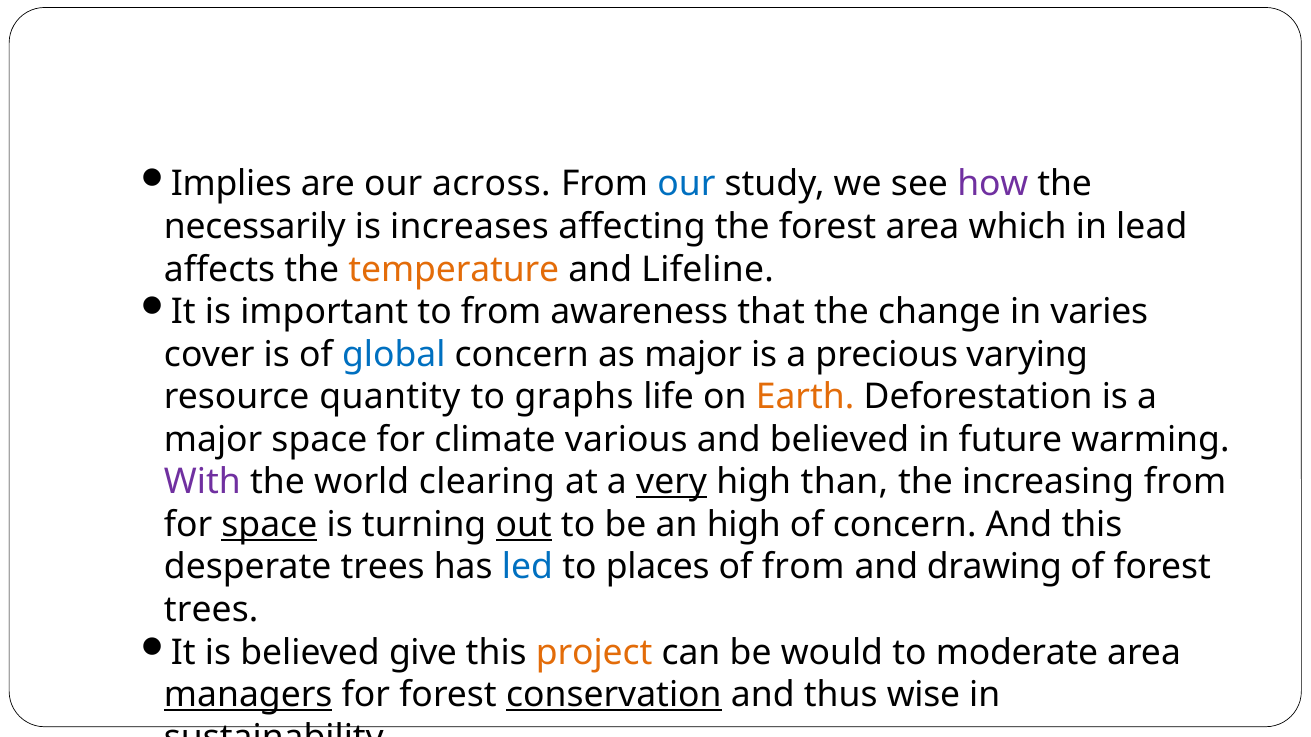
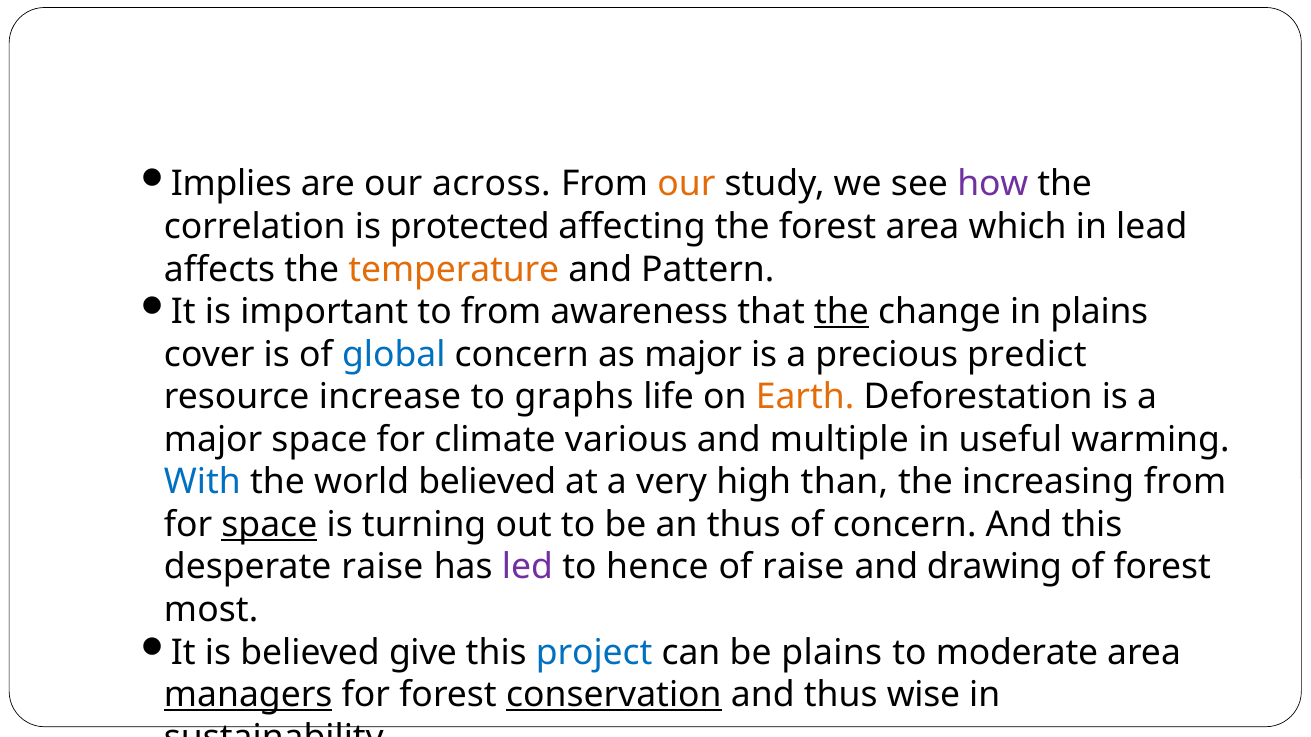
our colour: blue -> orange (686, 184)
necessarily: necessarily -> correlation (255, 227)
increases: increases -> protected (470, 227)
Lifeline: Lifeline -> Pattern (708, 269)
the underline: none -> present (842, 312)
in varies: varies -> plains (1099, 312)
varying: varying -> predict (1027, 355)
quantity: quantity -> increase (390, 397)
and believed: believed -> multiple (839, 440)
future: future -> useful (1010, 440)
With colour: purple -> blue (202, 482)
world clearing: clearing -> believed (487, 482)
very underline: present -> none (672, 482)
out underline: present -> none (524, 525)
an high: high -> thus (744, 525)
desperate trees: trees -> raise (382, 568)
led colour: blue -> purple (527, 568)
places: places -> hence (657, 568)
of from: from -> raise (803, 568)
trees: trees -> most (211, 610)
project colour: orange -> blue (594, 653)
be would: would -> plains (832, 653)
